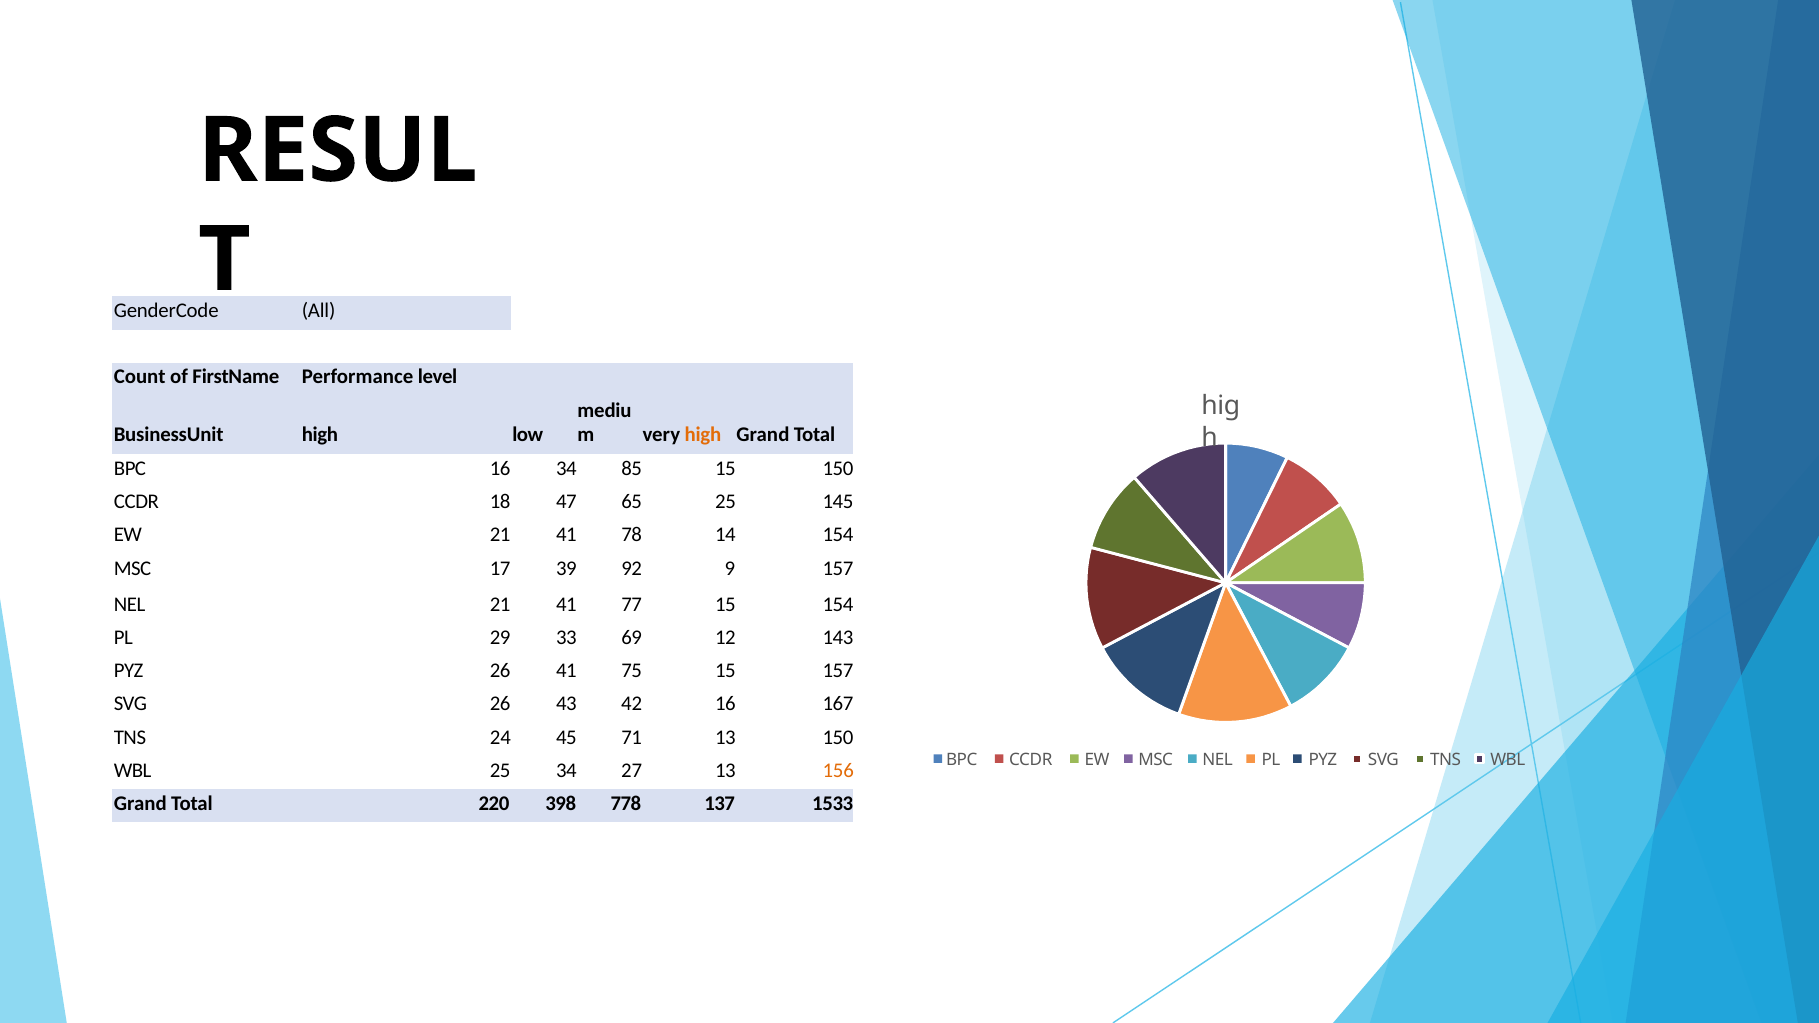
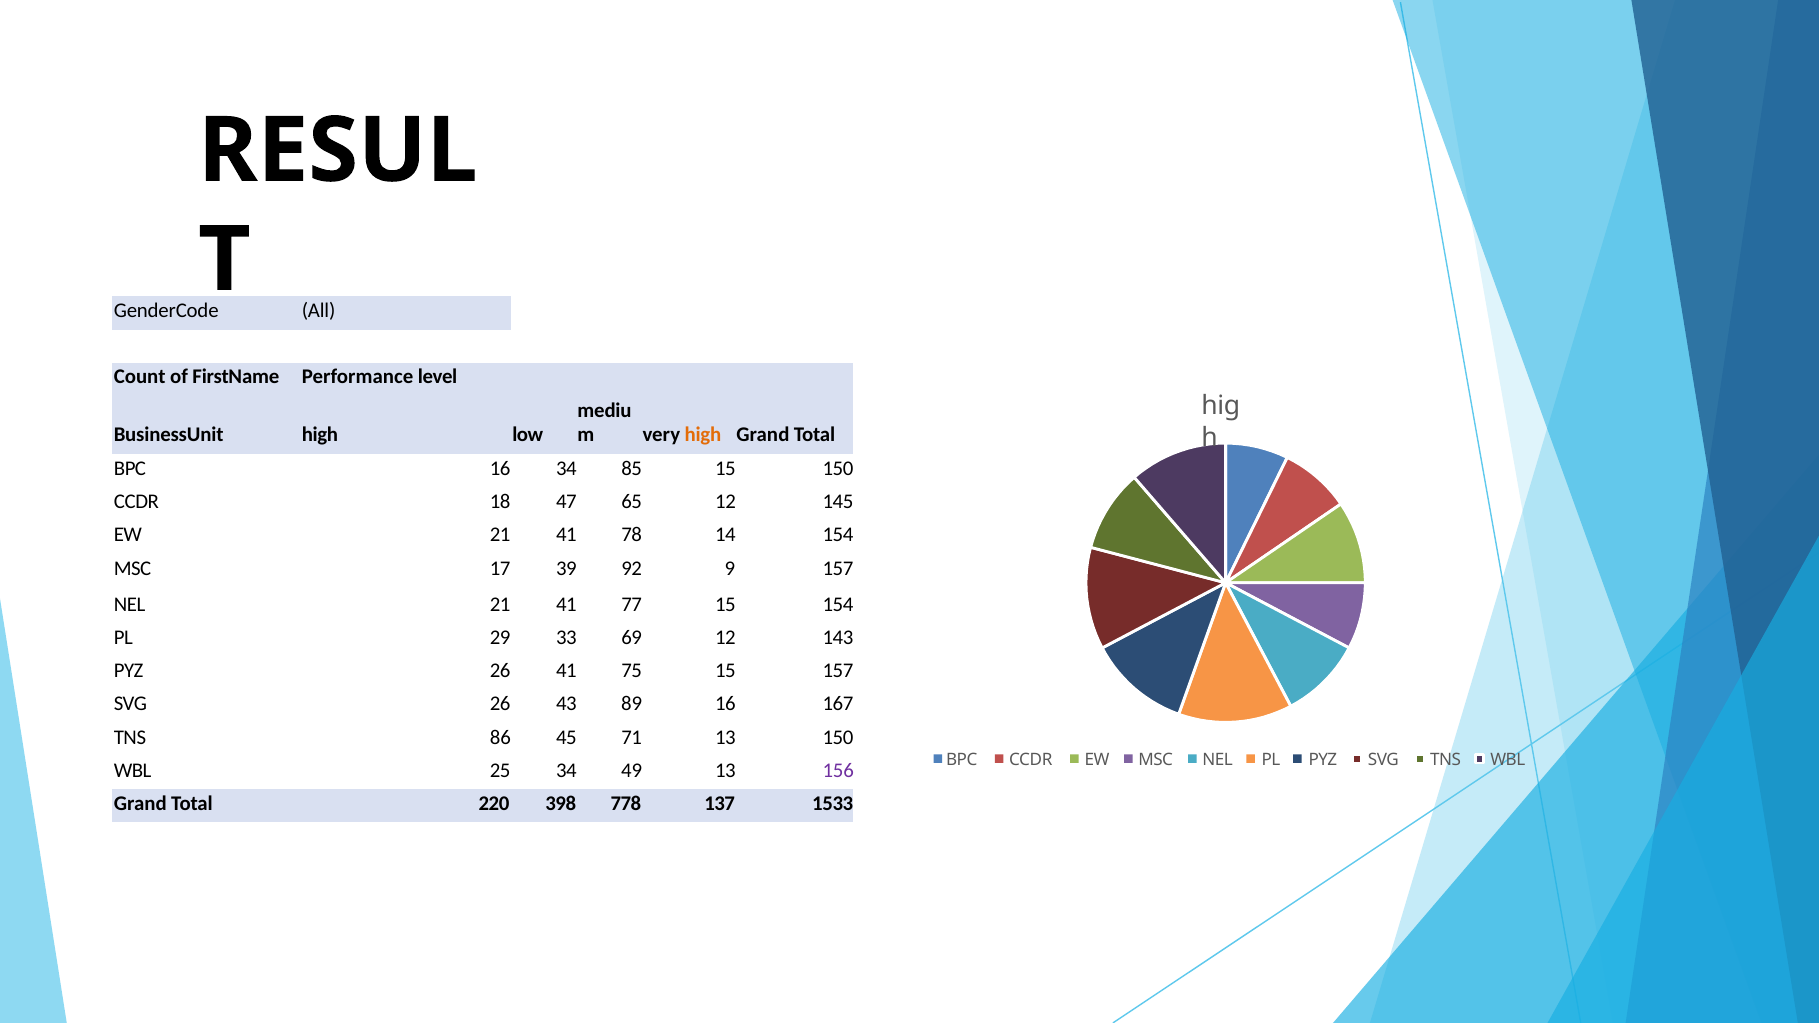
65 25: 25 -> 12 (726, 502)
42: 42 -> 89 (632, 704)
24: 24 -> 86 (500, 737)
27: 27 -> 49 (632, 771)
156 colour: orange -> purple (838, 771)
